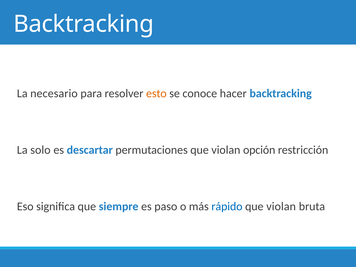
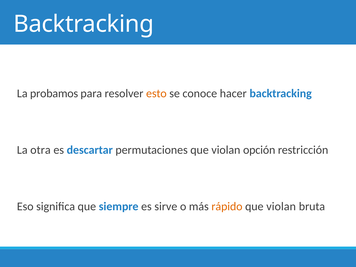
necesario: necesario -> probamos (54, 93)
solo: solo -> otra (40, 150)
paso: paso -> sirve (166, 207)
rápido colour: blue -> orange (227, 207)
